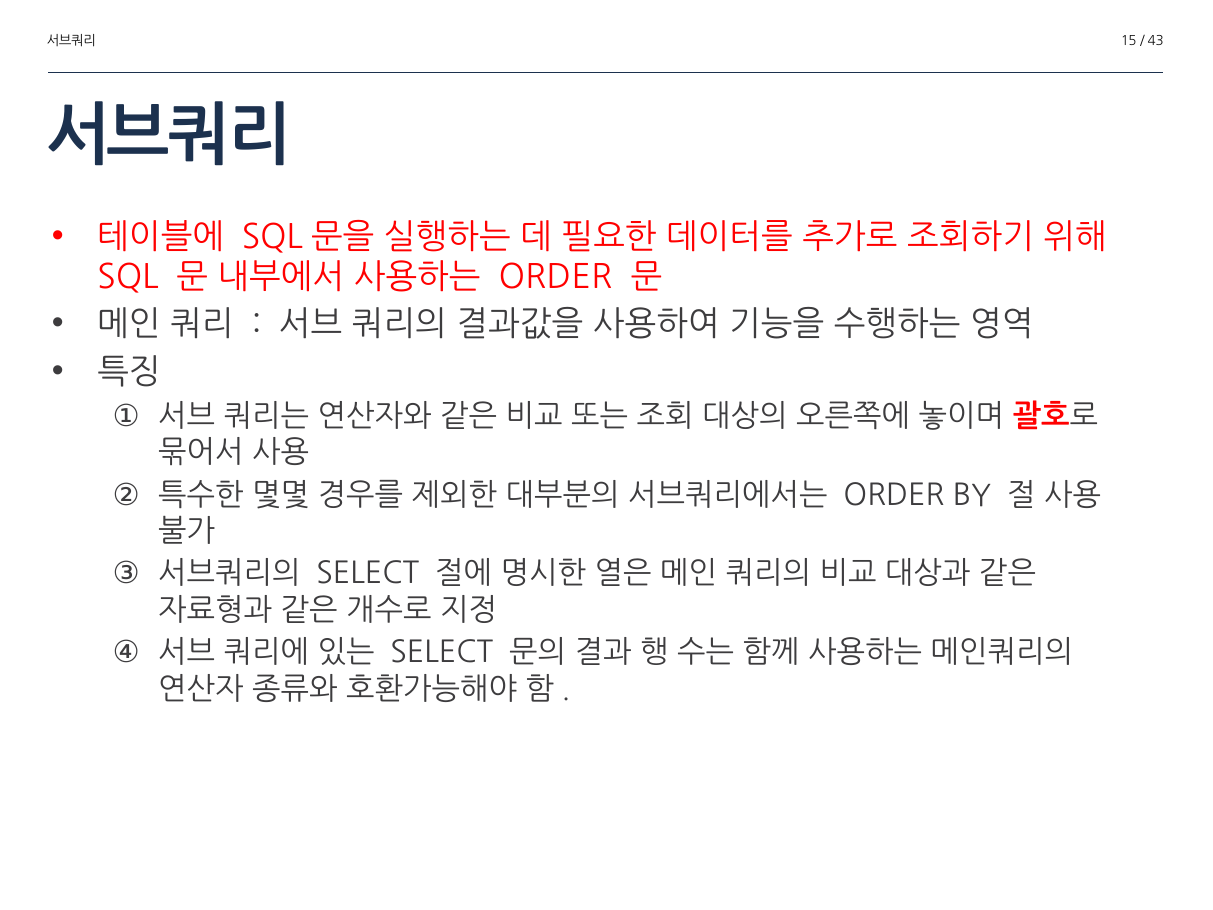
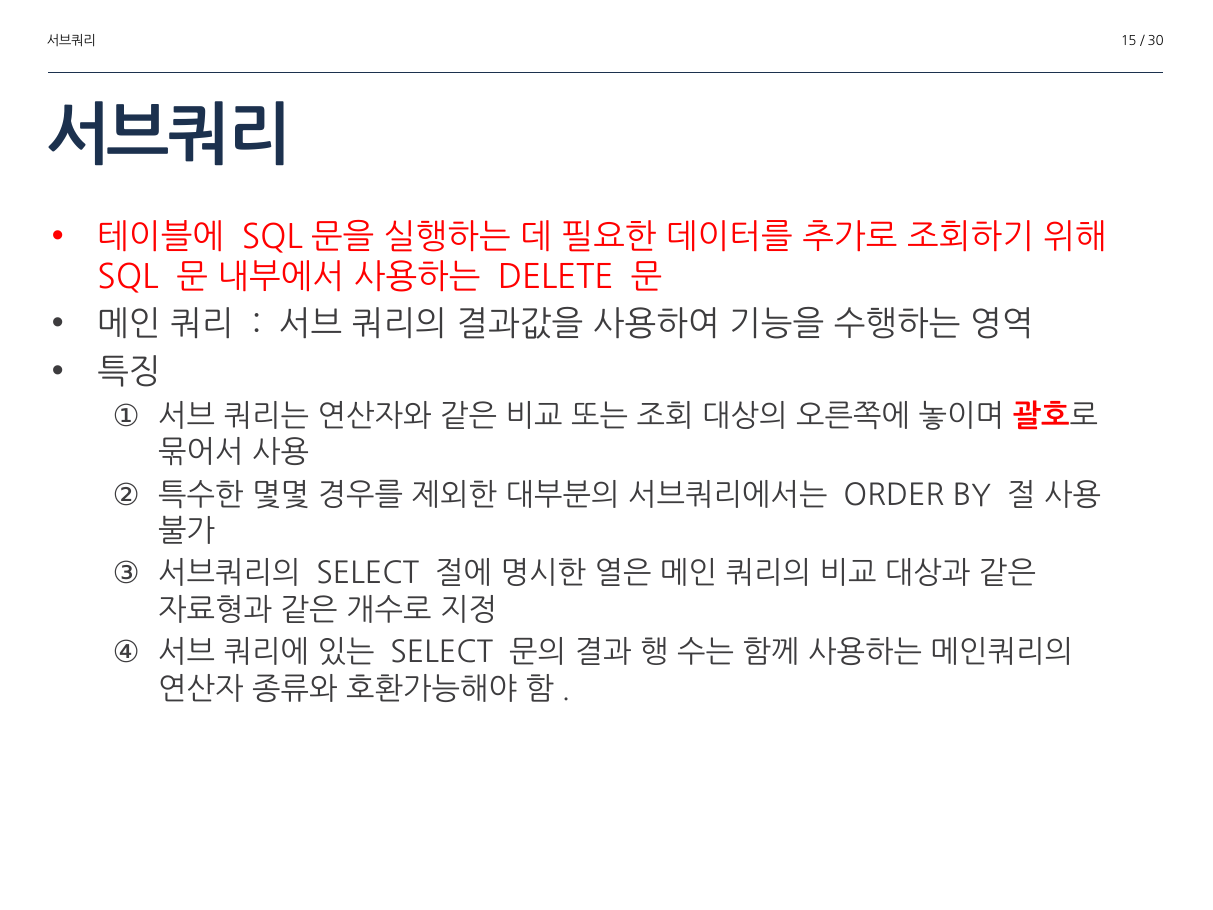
43: 43 -> 30 (1156, 41)
ORDER: ORDER -> DELETE (556, 277)
